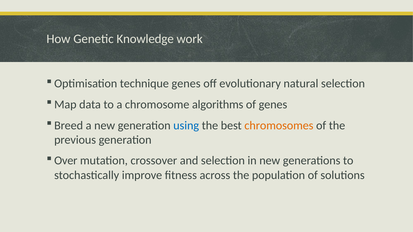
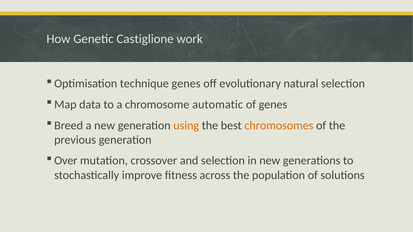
Knowledge: Knowledge -> Castiglione (145, 39)
algorithms: algorithms -> automatic (218, 105)
using colour: blue -> orange (186, 126)
